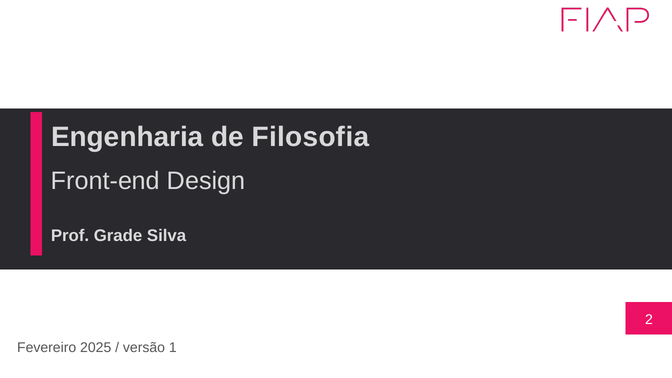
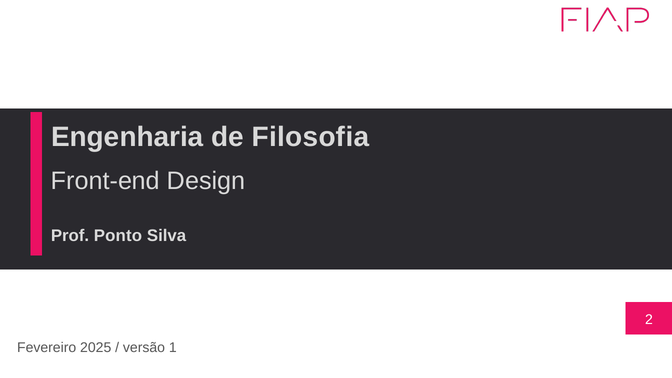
Grade: Grade -> Ponto (118, 236)
